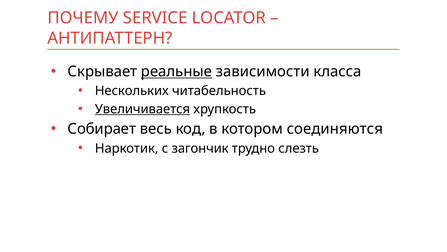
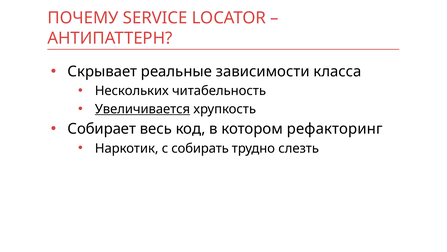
реальные underline: present -> none (177, 71)
соединяются: соединяются -> рефакторинг (335, 129)
загончик: загончик -> собирать (200, 148)
